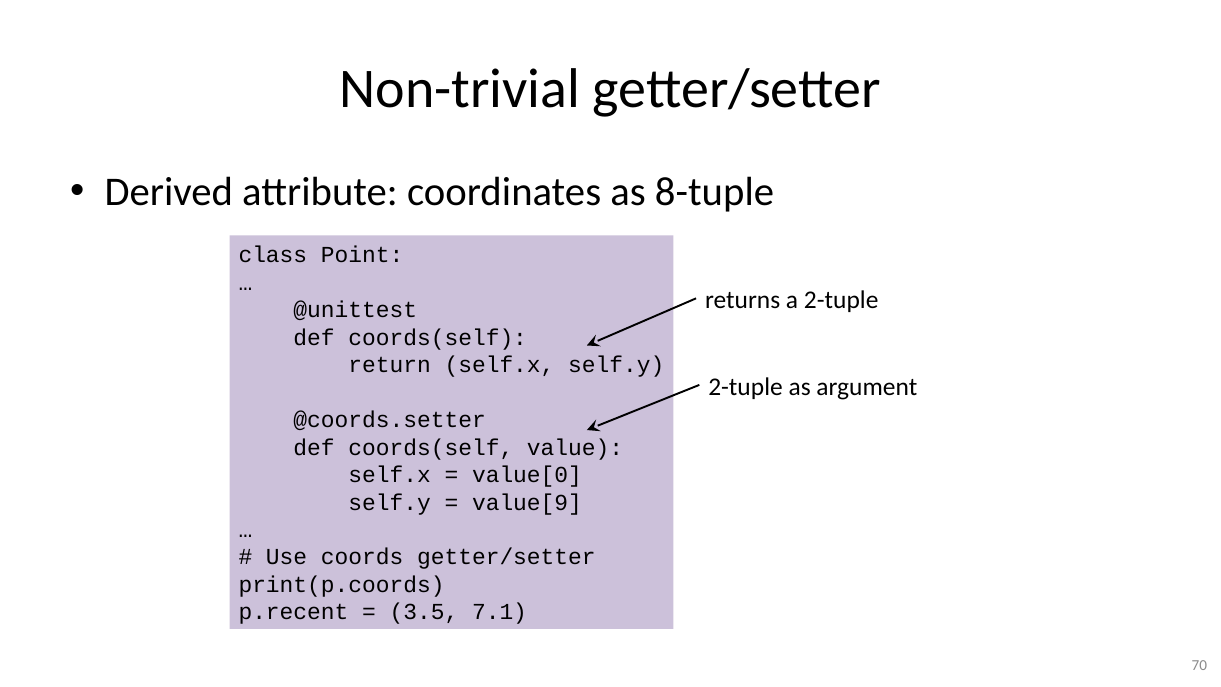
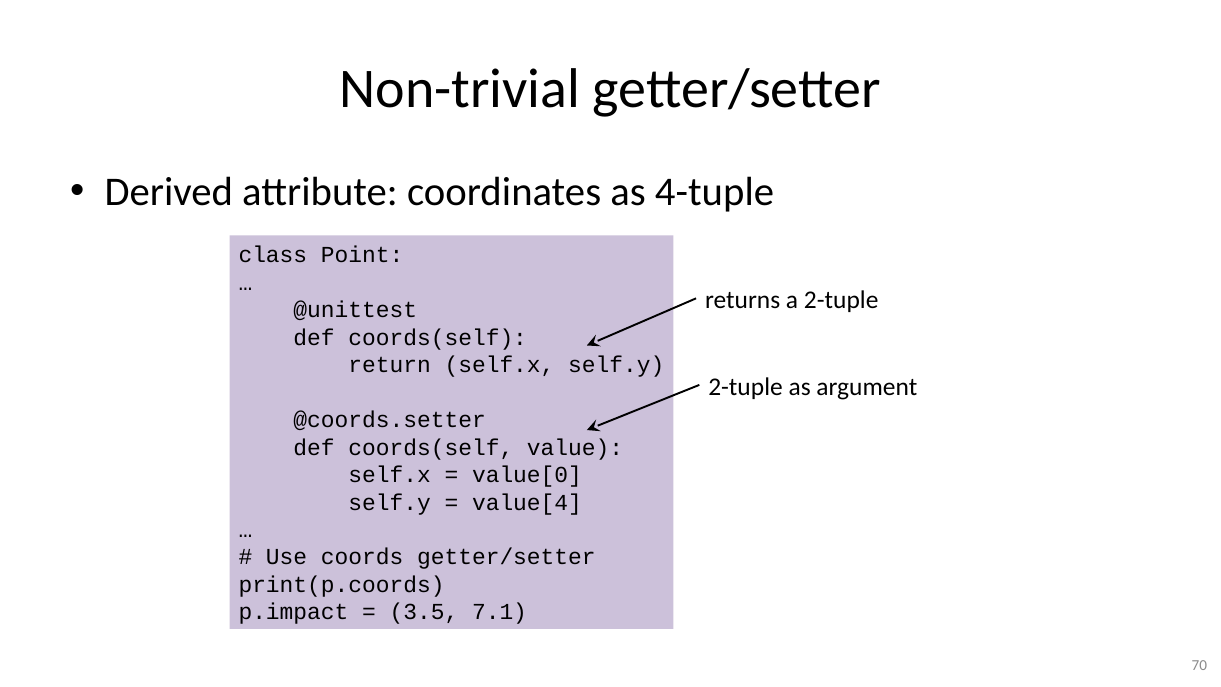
8-tuple: 8-tuple -> 4-tuple (715, 192)
value[9: value[9 -> value[4 (527, 502)
p.recent: p.recent -> p.impact (293, 612)
